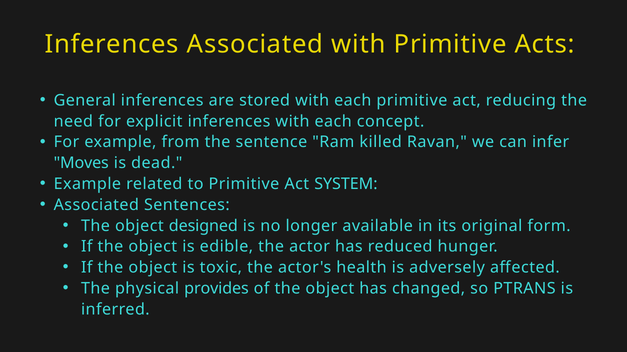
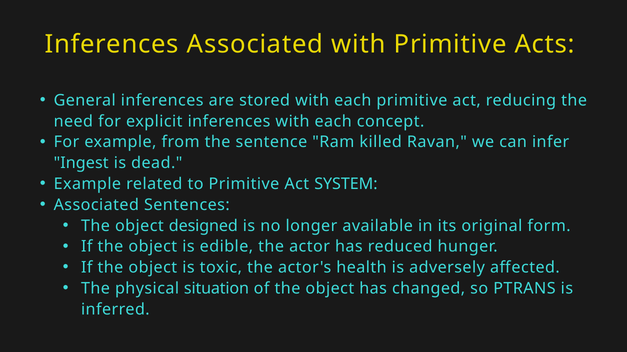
Moves: Moves -> Ingest (81, 163)
provides: provides -> situation (216, 289)
